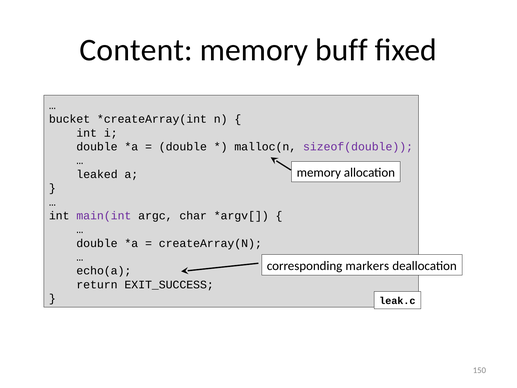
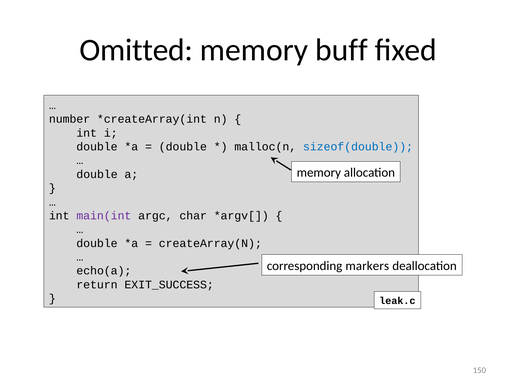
Content: Content -> Omitted (136, 50)
bucket: bucket -> number (70, 119)
sizeof(double colour: purple -> blue (358, 147)
leaked: leaked -> double (97, 174)
